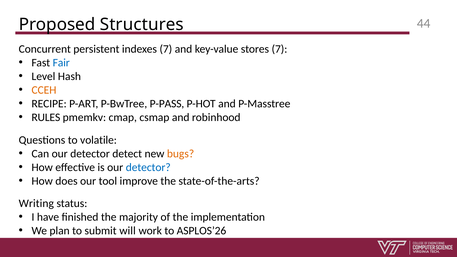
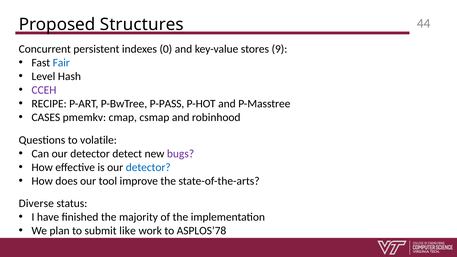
indexes 7: 7 -> 0 (166, 49)
stores 7: 7 -> 9 (279, 49)
CCEH colour: orange -> purple (44, 90)
RULES: RULES -> CASES (46, 117)
bugs colour: orange -> purple (181, 154)
Writing: Writing -> Diverse (36, 203)
will: will -> like (128, 231)
ASPLOS’26: ASPLOS’26 -> ASPLOS’78 (202, 231)
